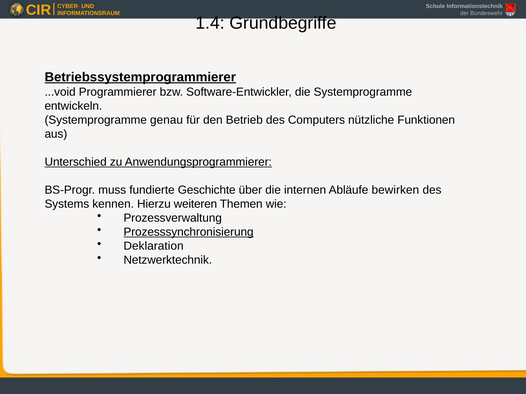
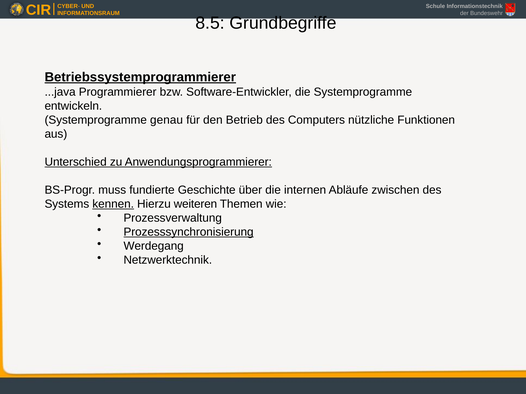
1.4: 1.4 -> 8.5 (210, 23)
...void: ...void -> ...java (60, 92)
bewirken: bewirken -> zwischen (395, 190)
kennen underline: none -> present (113, 204)
Deklaration: Deklaration -> Werdegang (154, 246)
